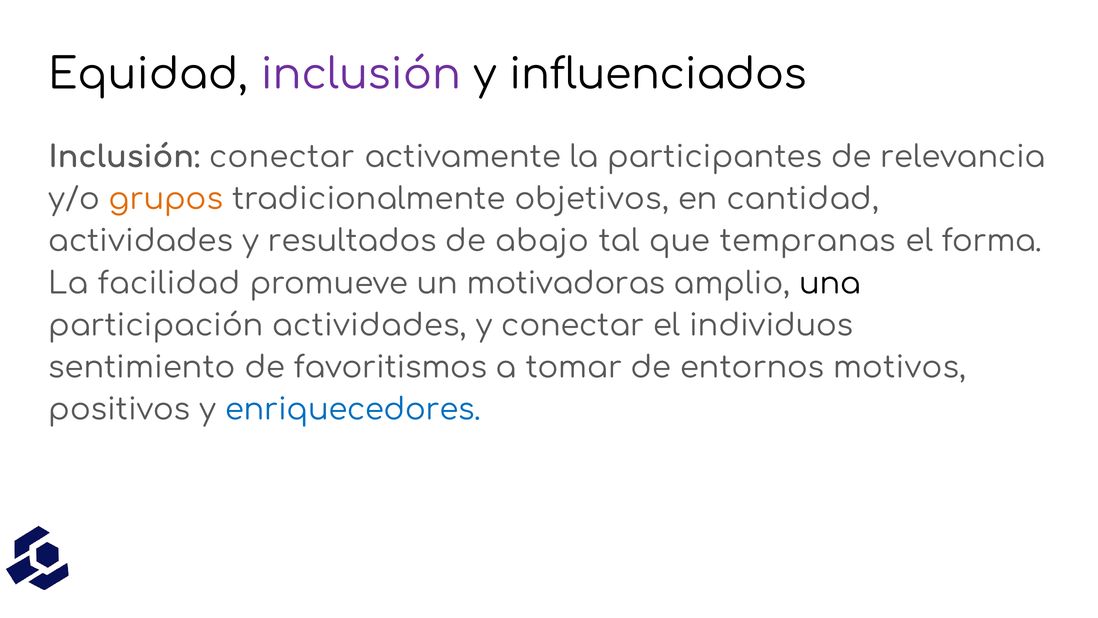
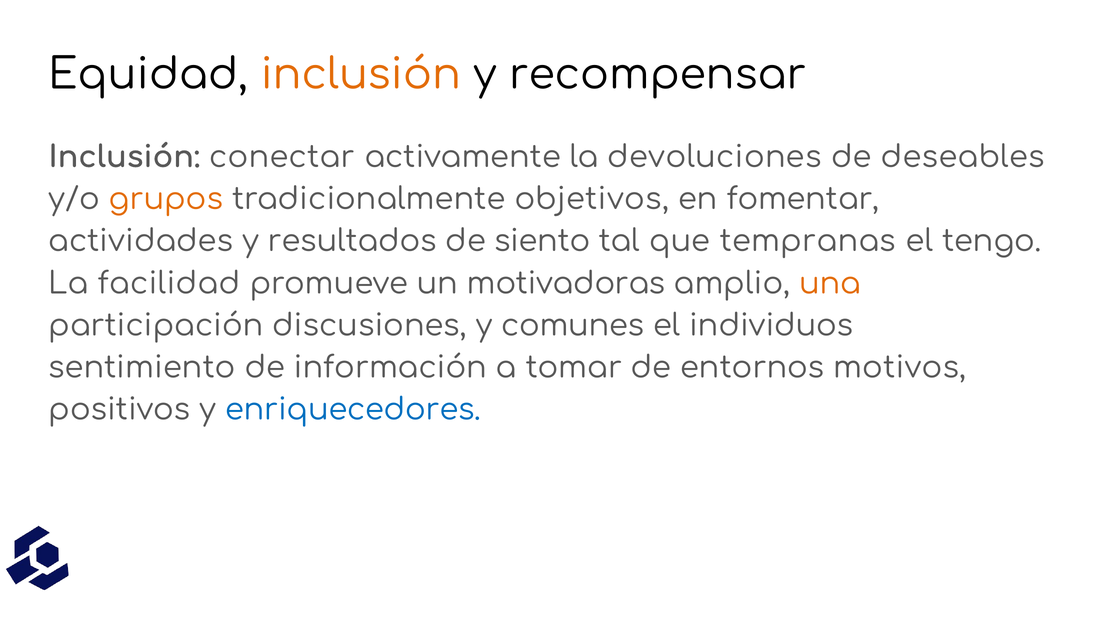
inclusión colour: purple -> orange (361, 75)
influenciados: influenciados -> recompensar (658, 75)
participantes: participantes -> devoluciones (714, 157)
relevancia: relevancia -> deseables (963, 157)
cantidad: cantidad -> fomentar (803, 199)
abajo: abajo -> siento (542, 241)
forma: forma -> tengo (992, 241)
una colour: black -> orange (830, 283)
participación actividades: actividades -> discusiones (370, 325)
y conectar: conectar -> comunes (573, 325)
favoritismos: favoritismos -> información (390, 368)
